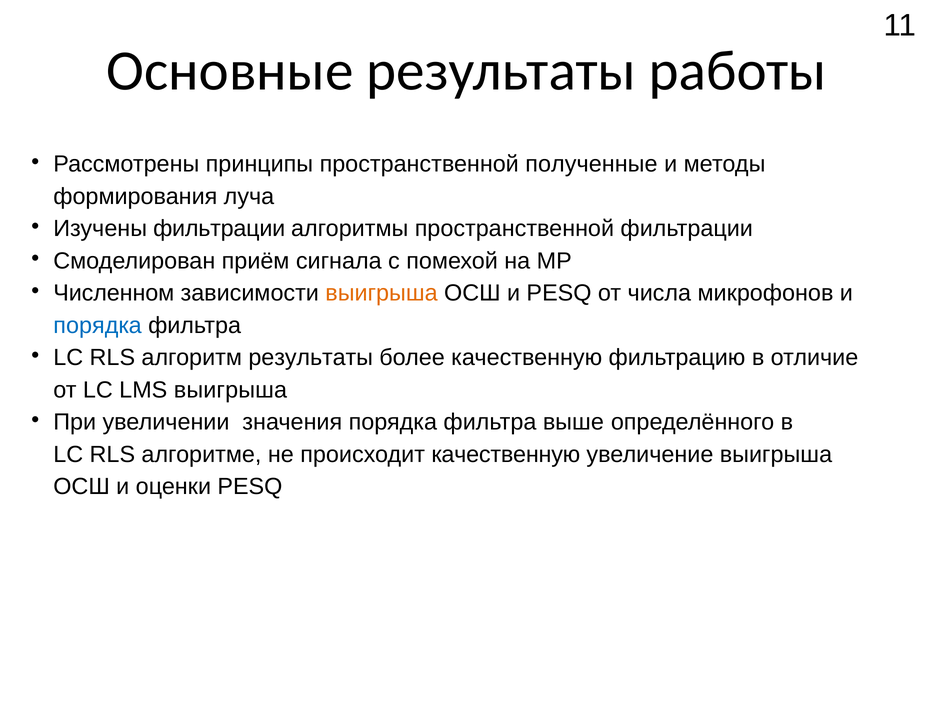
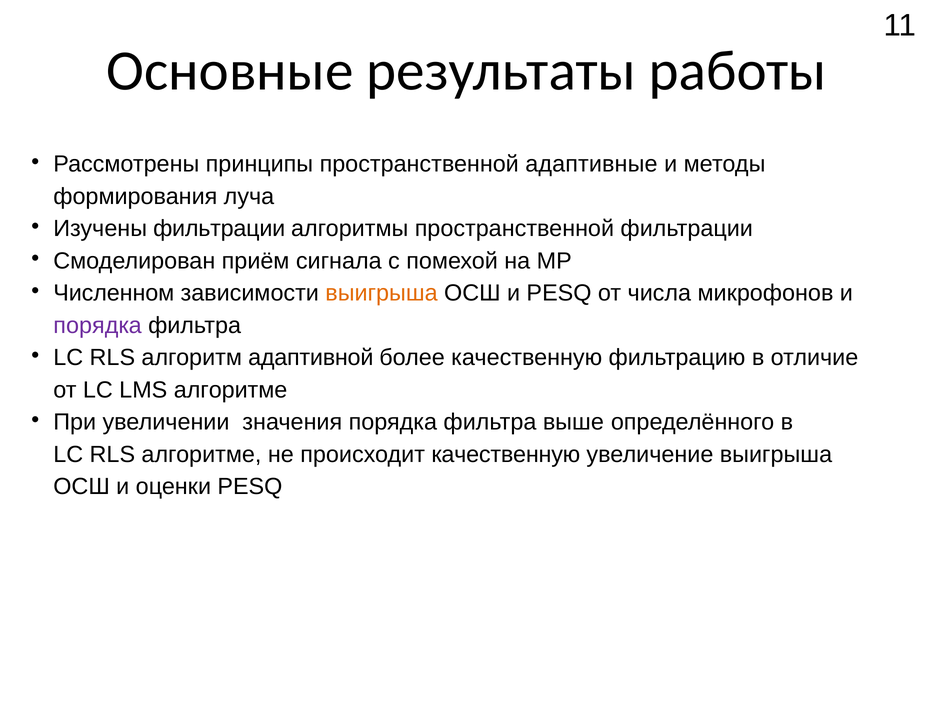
полученные: полученные -> адаптивные (591, 164)
порядка colour: blue -> purple (98, 326)
алгоритм результаты: результаты -> адаптивной (311, 358)
LMS выигрыша: выигрыша -> алгоритме (231, 390)
